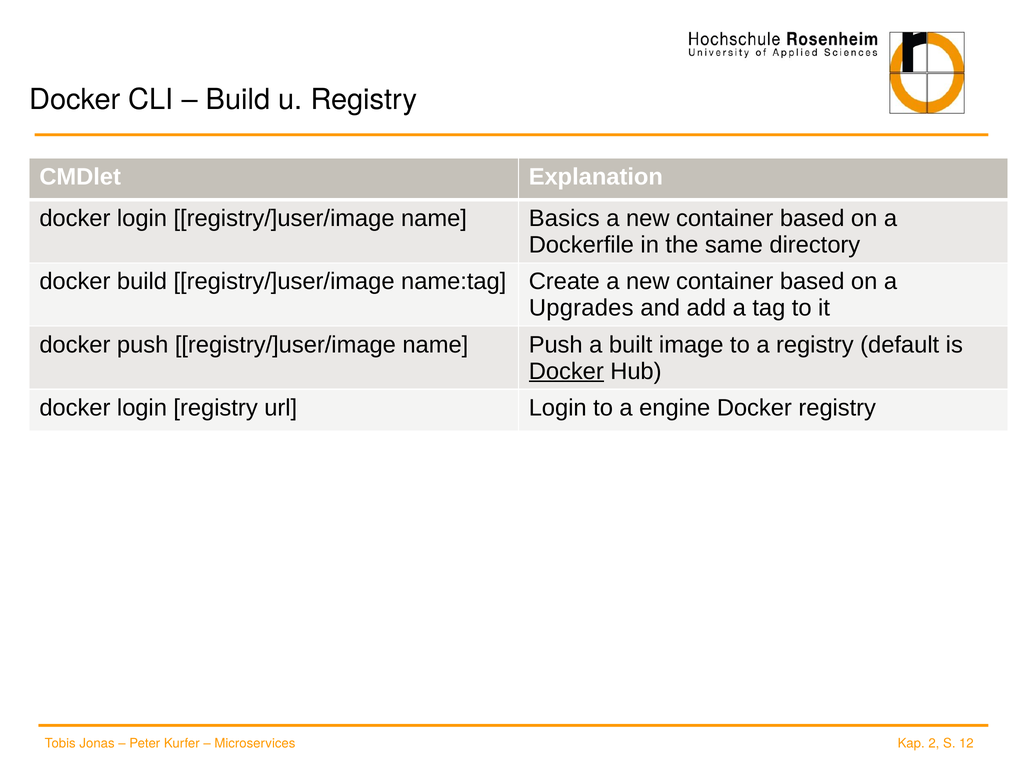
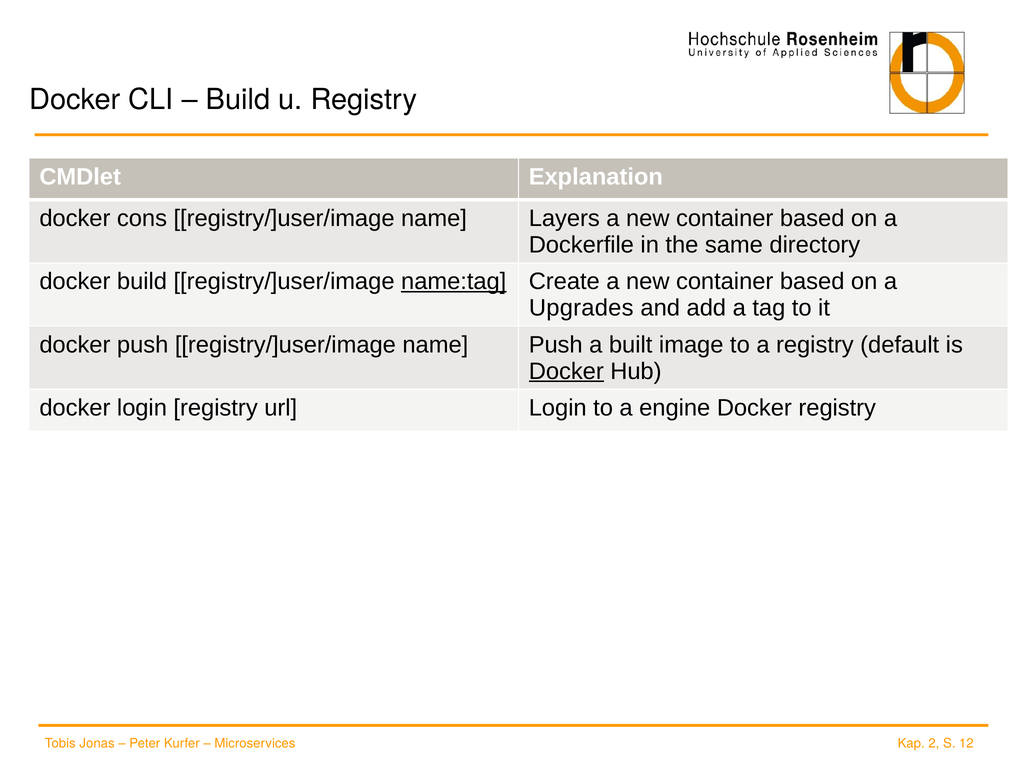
login: login -> cons (142, 218)
Basics: Basics -> Layers (564, 218)
name:tag underline: none -> present (454, 282)
